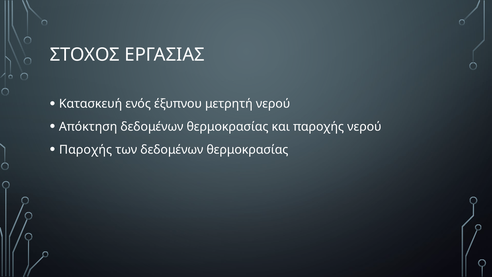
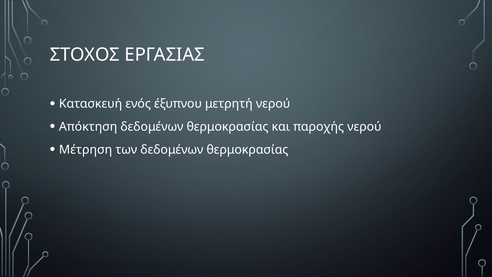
Παροχής: Παροχής -> Μέτρηση (86, 149)
